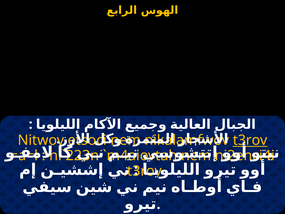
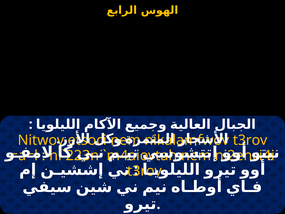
t3rov underline: present -> none (250, 140)
